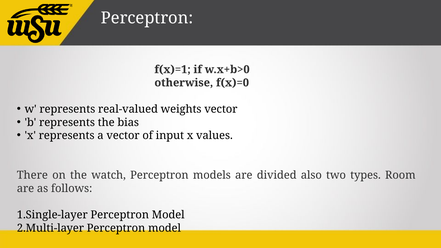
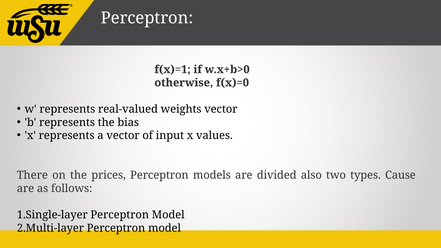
watch: watch -> prices (109, 175)
Room: Room -> Cause (400, 175)
